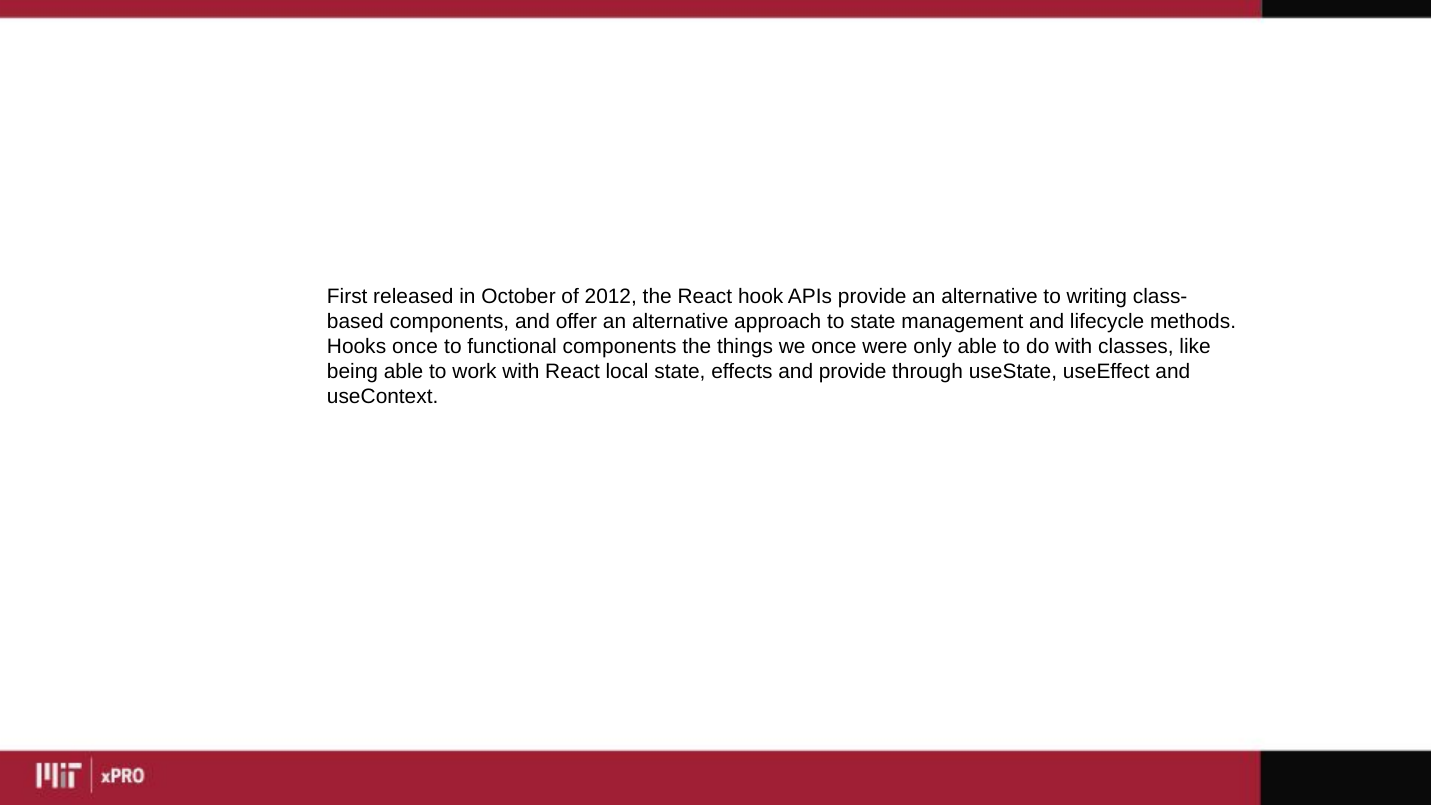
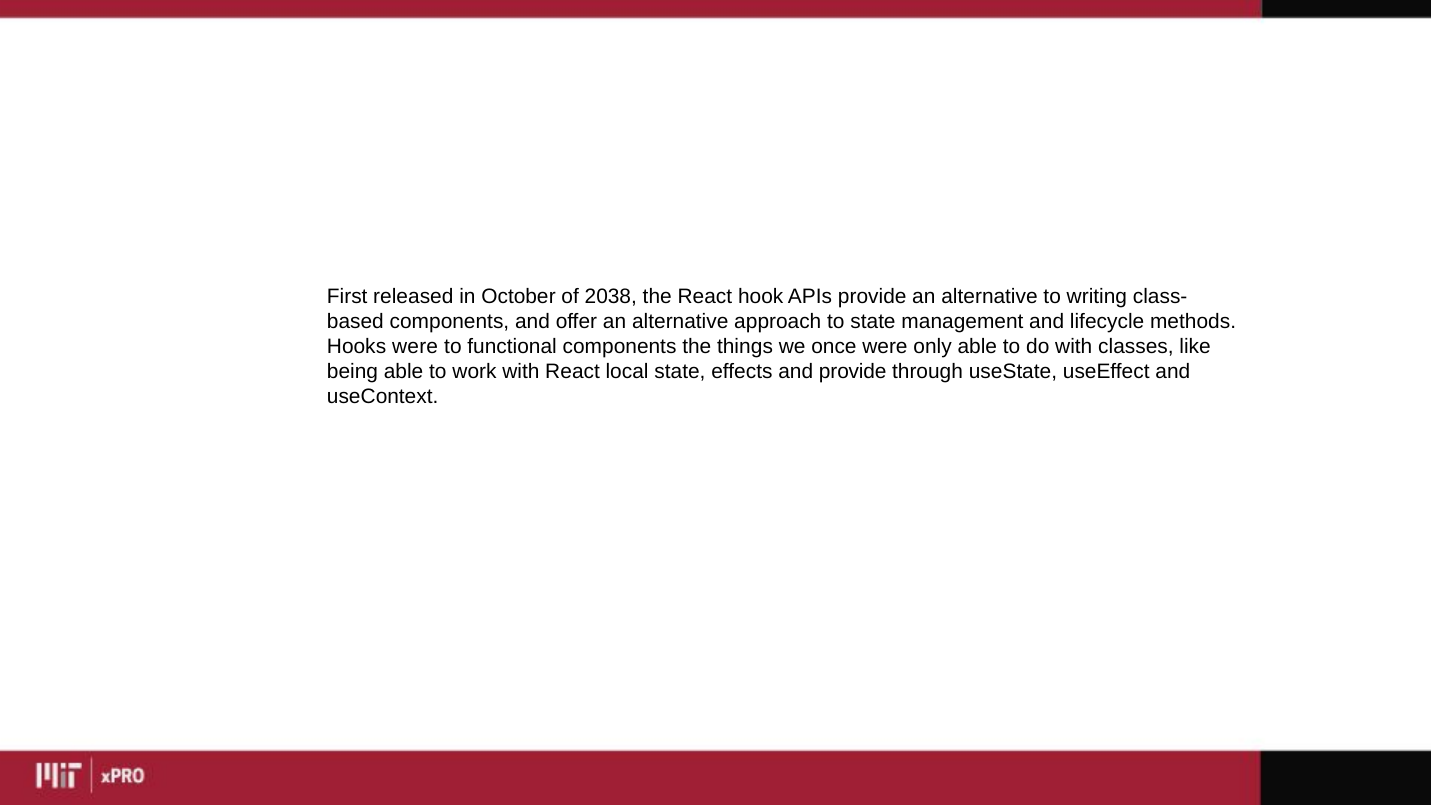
2012: 2012 -> 2038 (611, 297)
Hooks once: once -> were (415, 347)
